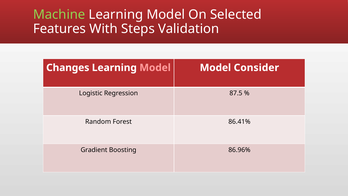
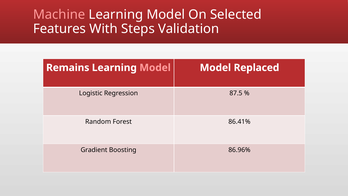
Machine colour: light green -> pink (59, 15)
Changes: Changes -> Remains (68, 68)
Consider: Consider -> Replaced (256, 68)
